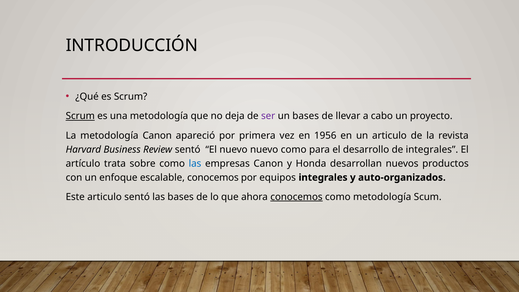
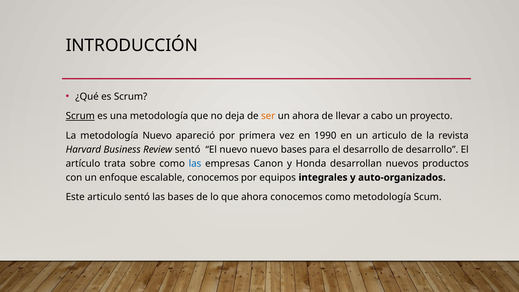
ser colour: purple -> orange (268, 116)
un bases: bases -> ahora (306, 116)
metodología Canon: Canon -> Nuevo (157, 135)
1956: 1956 -> 1990 (325, 135)
nuevo como: como -> bases (294, 149)
de integrales: integrales -> desarrollo (432, 149)
conocemos underline: present -> none (296, 197)
